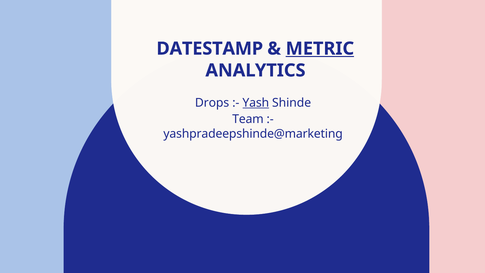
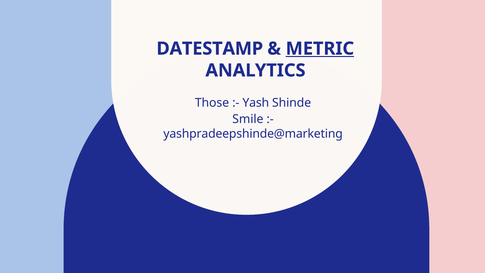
Drops: Drops -> Those (212, 103)
Yash underline: present -> none (256, 103)
Team: Team -> Smile (248, 119)
